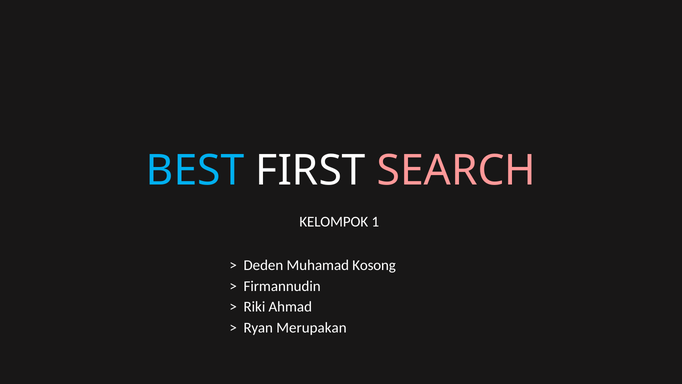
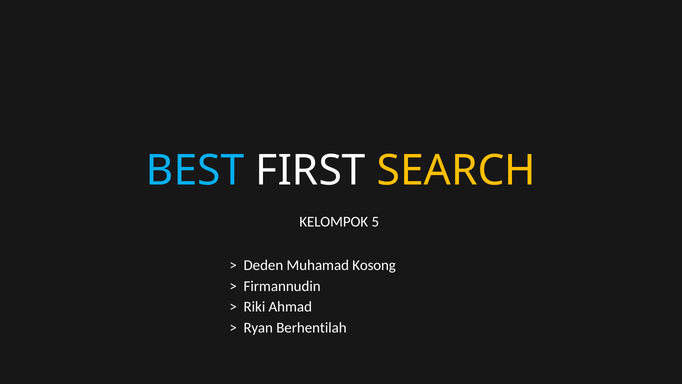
SEARCH colour: pink -> yellow (456, 170)
1: 1 -> 5 (375, 222)
Merupakan: Merupakan -> Berhentilah (311, 328)
